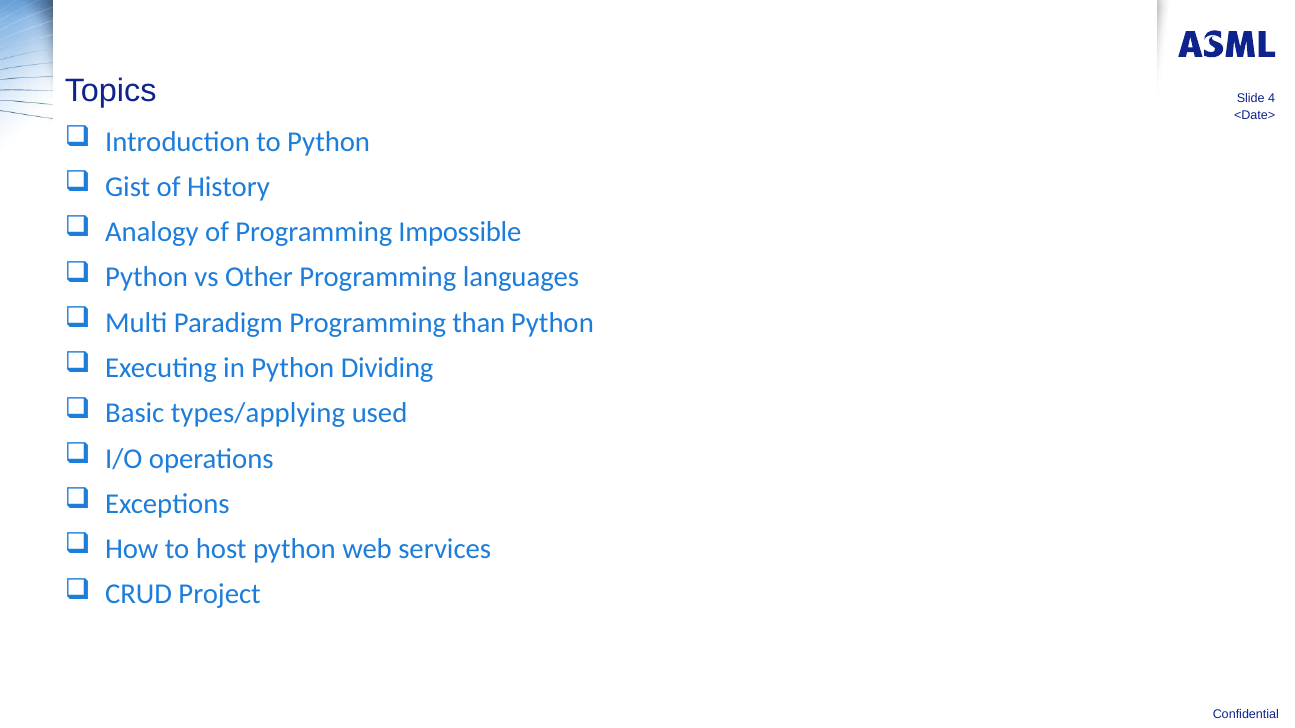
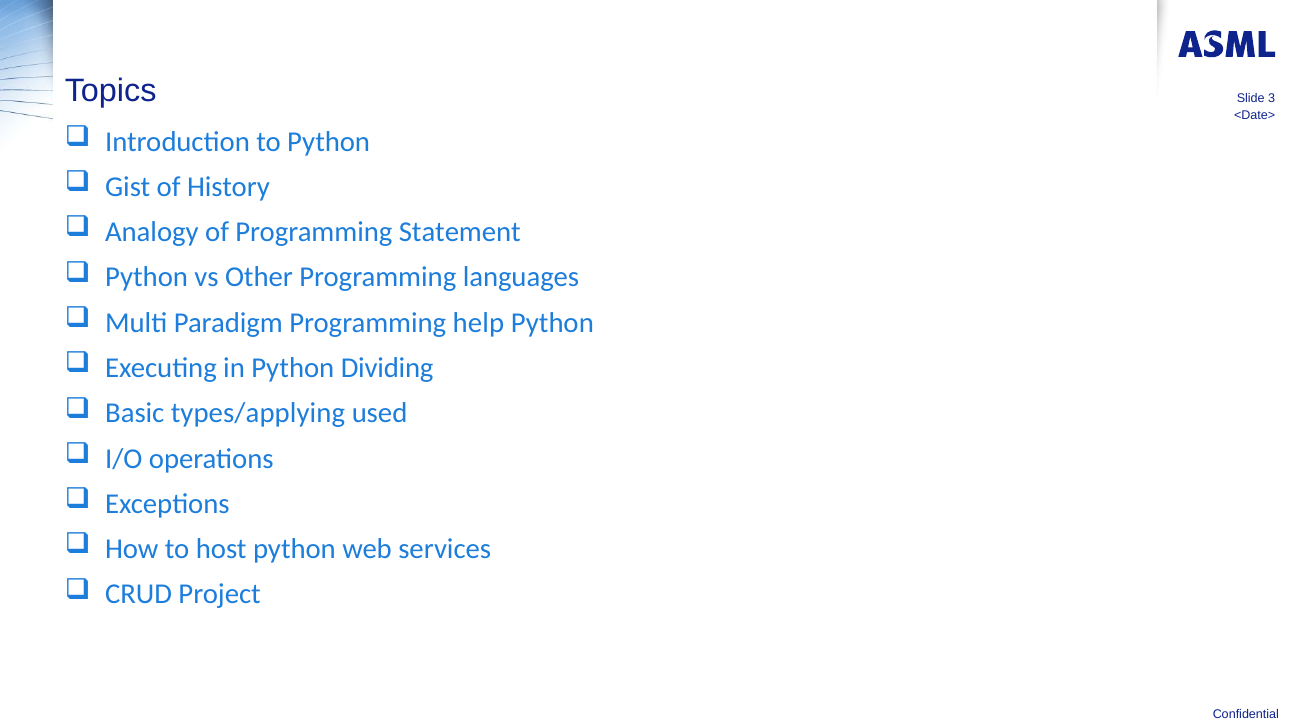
4: 4 -> 3 (1272, 98)
Impossible: Impossible -> Statement (460, 232)
than: than -> help (479, 323)
